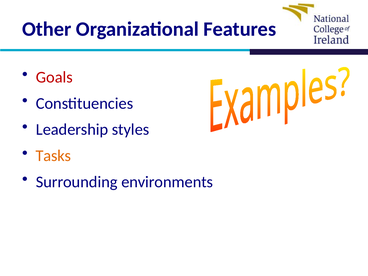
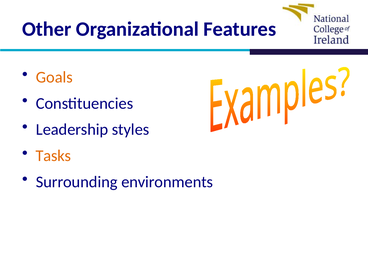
Goals colour: red -> orange (54, 77)
